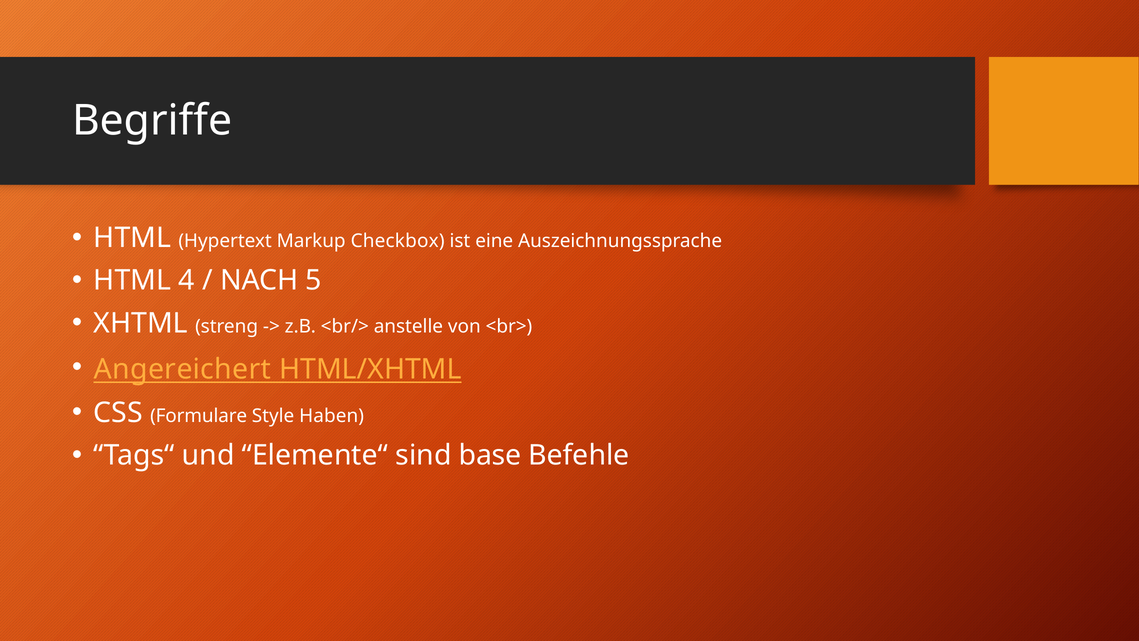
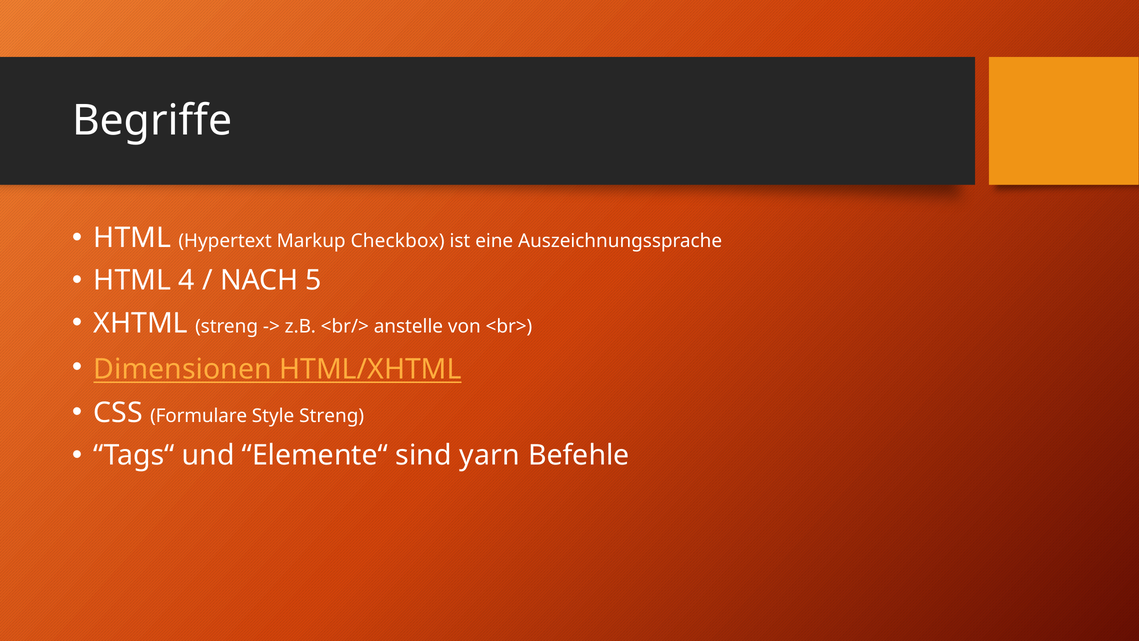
Angereichert: Angereichert -> Dimensionen (183, 369)
Style Haben: Haben -> Streng (332, 416)
base: base -> yarn (490, 455)
